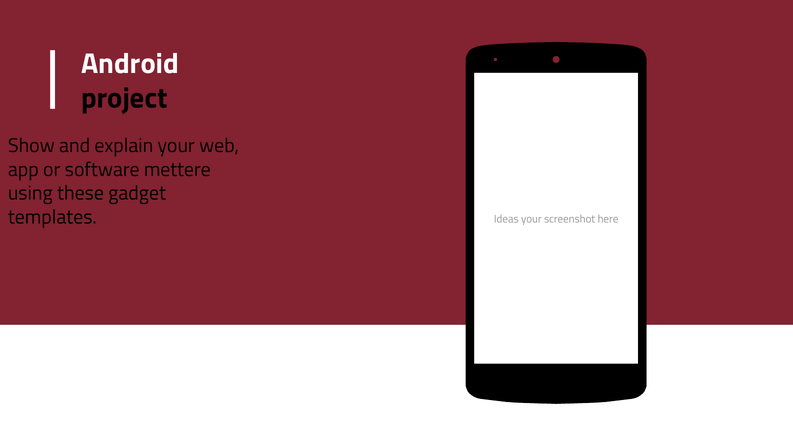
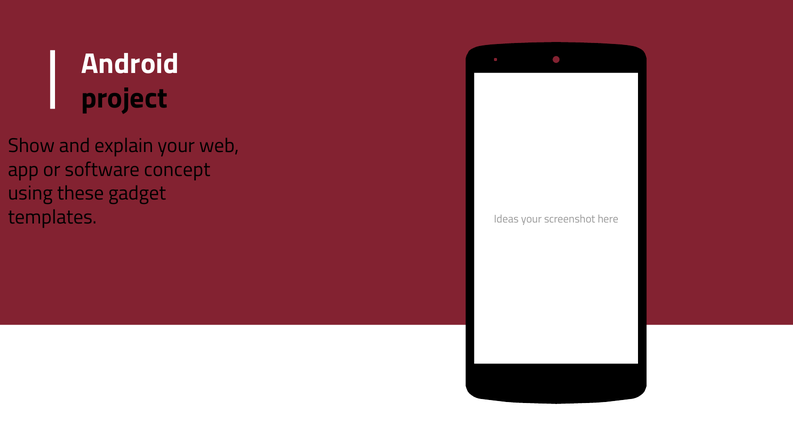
mettere: mettere -> concept (177, 170)
